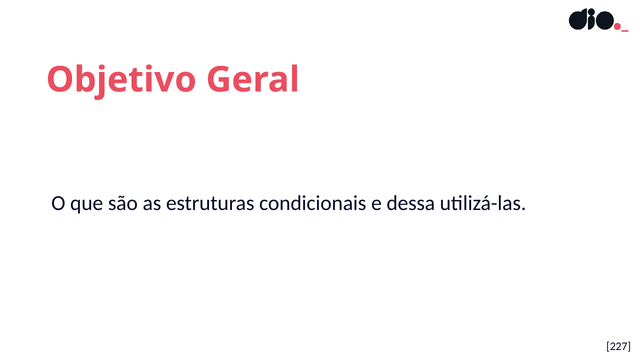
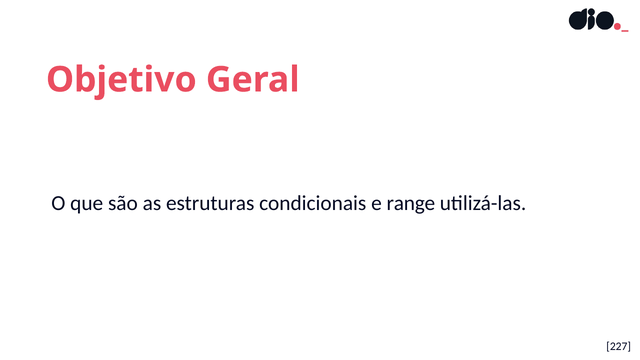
dessa: dessa -> range (411, 203)
